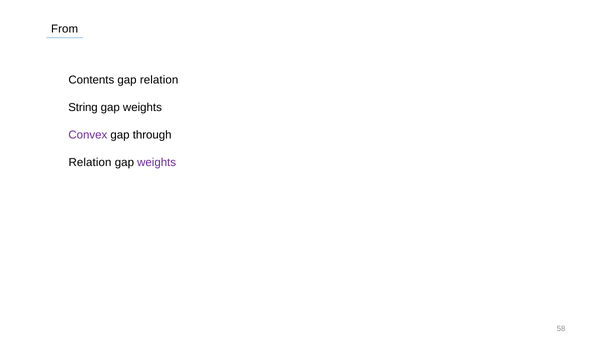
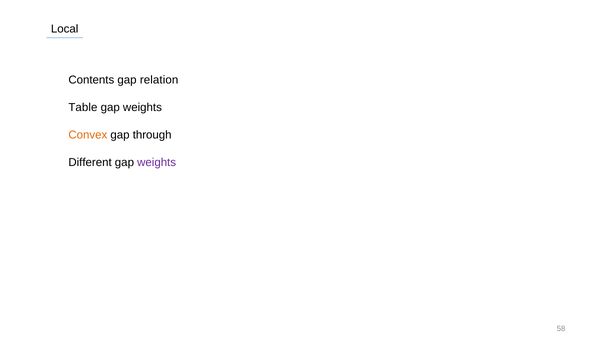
From: From -> Local (65, 29)
String: String -> Table (83, 108)
Convex colour: purple -> orange (88, 135)
Relation: Relation -> Different (90, 163)
